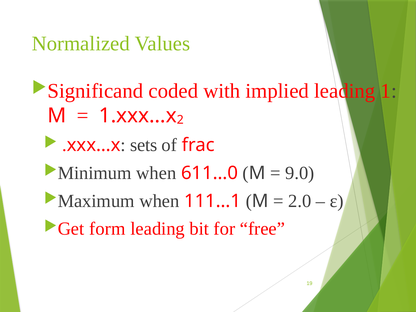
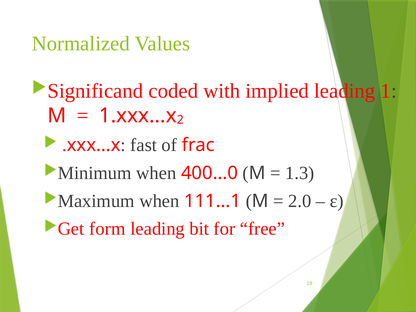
sets: sets -> fast (144, 145)
611…0: 611…0 -> 400…0 (209, 173)
9.0: 9.0 -> 1.3 (300, 173)
